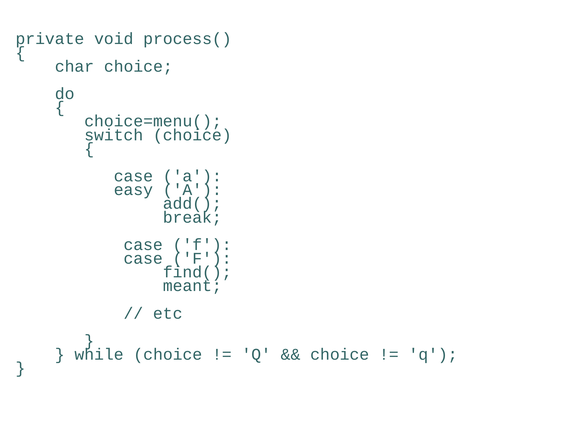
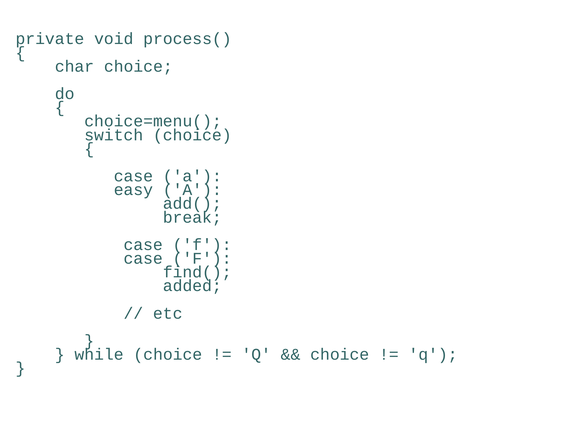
meant: meant -> added (192, 286)
